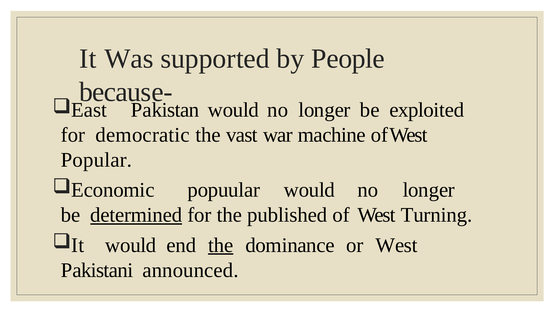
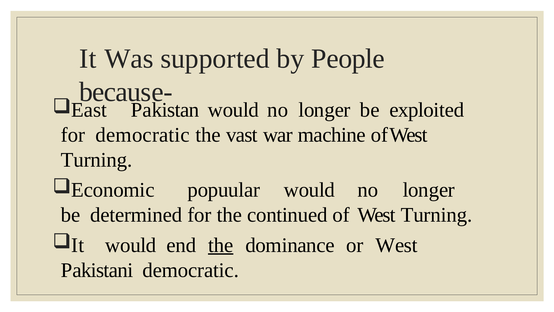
Popular: Popular -> Turning (97, 160)
determined underline: present -> none (136, 215)
published: published -> continued (287, 215)
Pakistani announced: announced -> democratic (191, 270)
